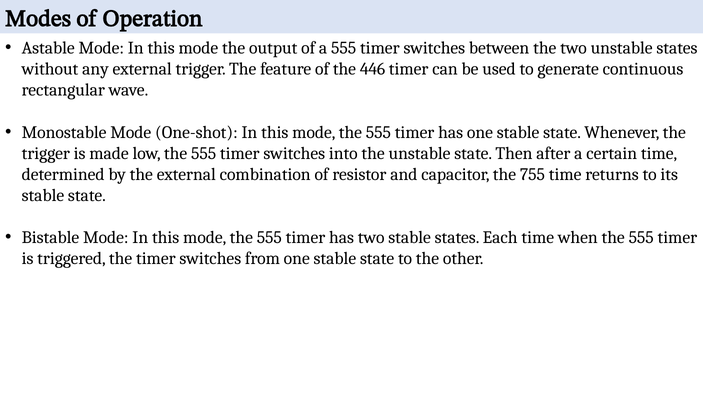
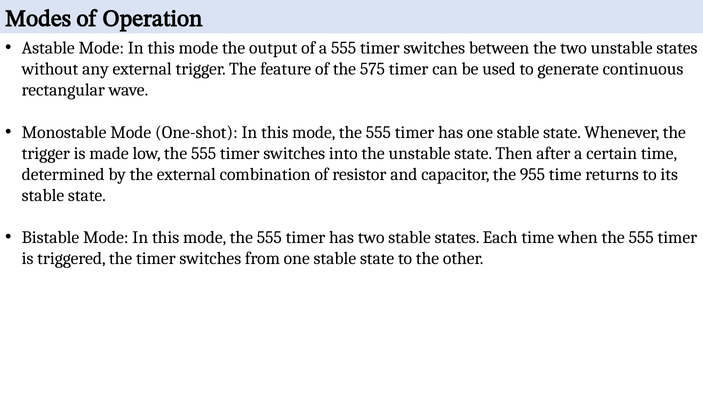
446: 446 -> 575 (372, 69)
755: 755 -> 955 (532, 175)
